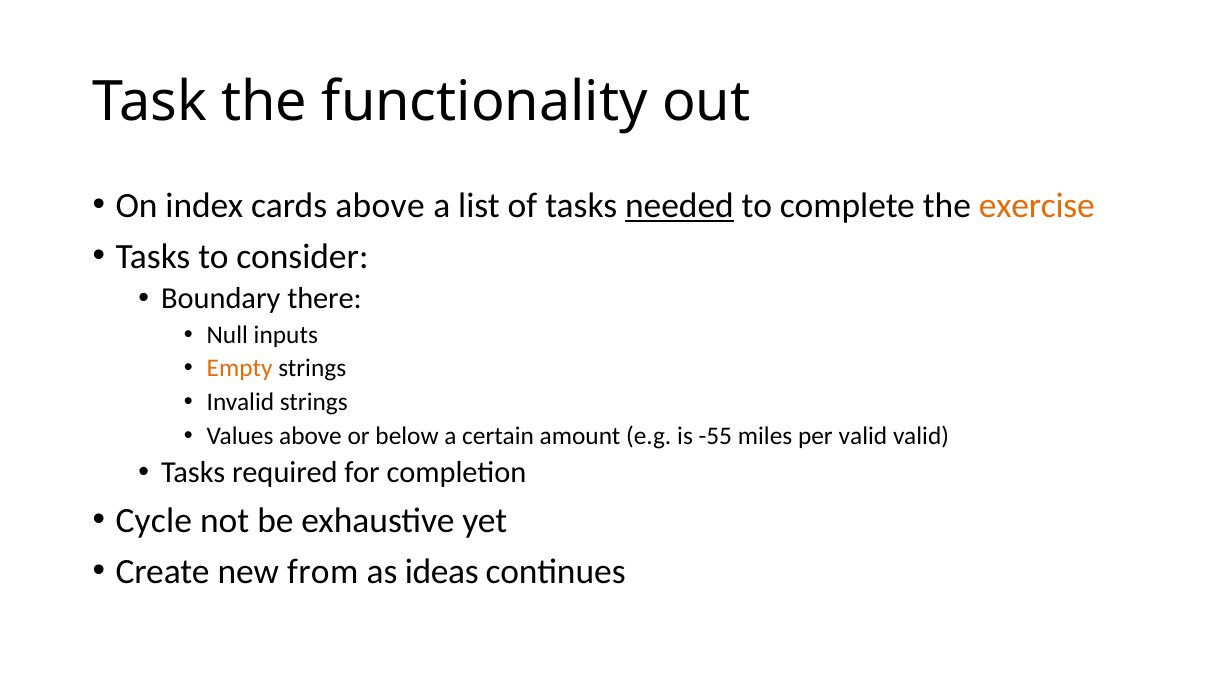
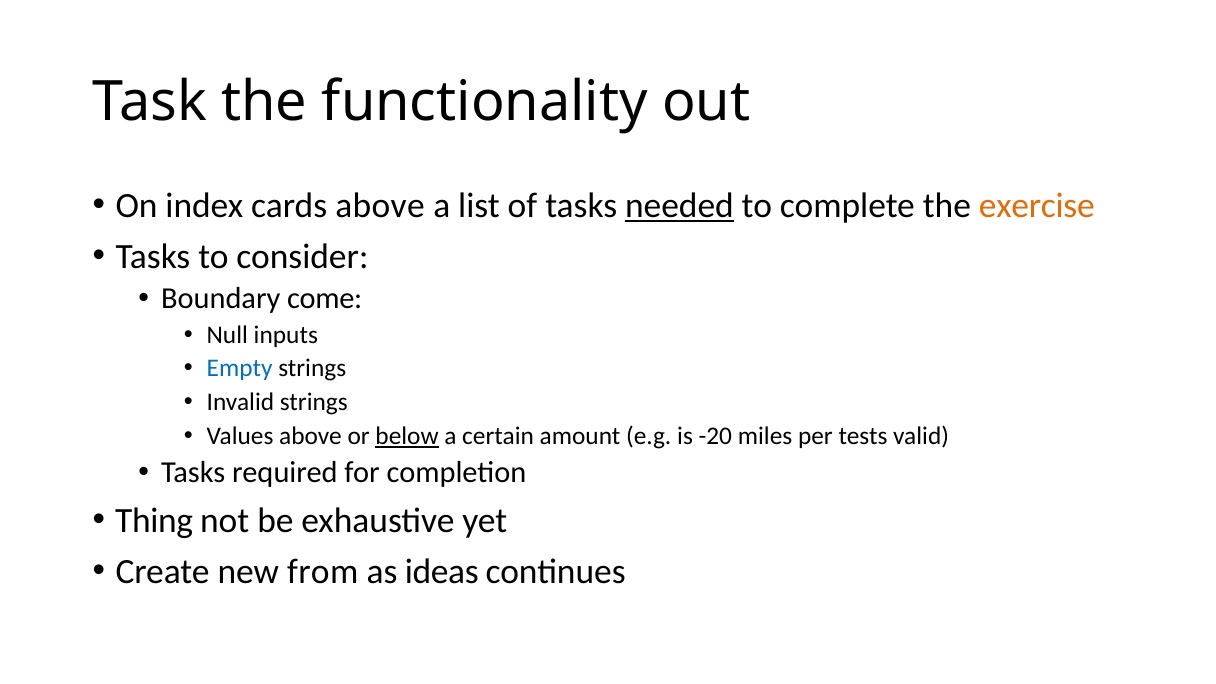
there: there -> come (325, 298)
Empty colour: orange -> blue (240, 369)
below underline: none -> present (407, 436)
-55: -55 -> -20 (715, 436)
per valid: valid -> tests (863, 436)
Cycle: Cycle -> Thing (154, 520)
